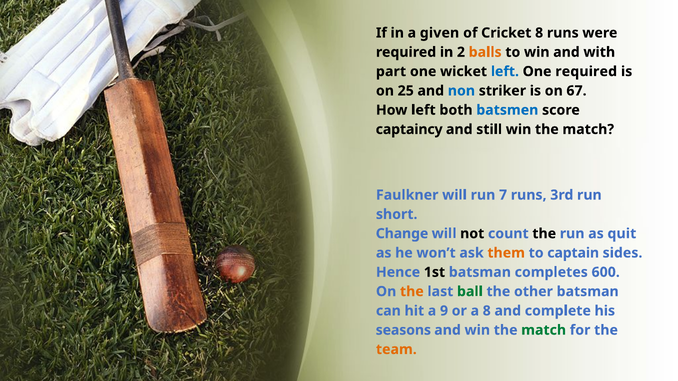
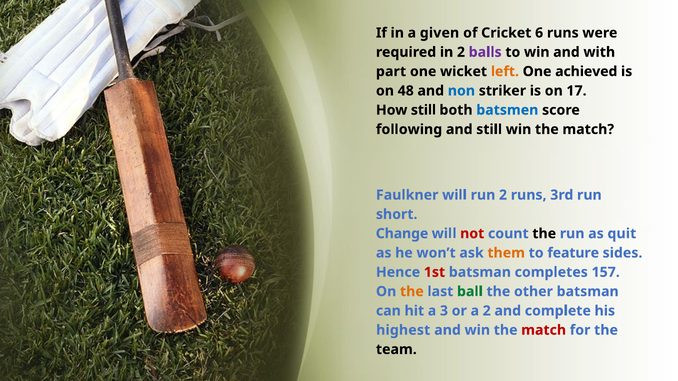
Cricket 8: 8 -> 6 (539, 33)
balls colour: orange -> purple (485, 52)
left colour: blue -> orange (505, 72)
One required: required -> achieved (586, 72)
25: 25 -> 48 (406, 91)
67: 67 -> 17 (576, 91)
How left: left -> still (424, 110)
captaincy: captaincy -> following (409, 129)
run 7: 7 -> 2 (503, 195)
not colour: black -> red (472, 234)
captain: captain -> feature (573, 253)
1st colour: black -> red (434, 272)
600: 600 -> 157 (606, 272)
9: 9 -> 3 (444, 311)
a 8: 8 -> 2 (487, 311)
seasons: seasons -> highest (403, 330)
match colour: green -> red (544, 330)
team colour: orange -> black (396, 350)
